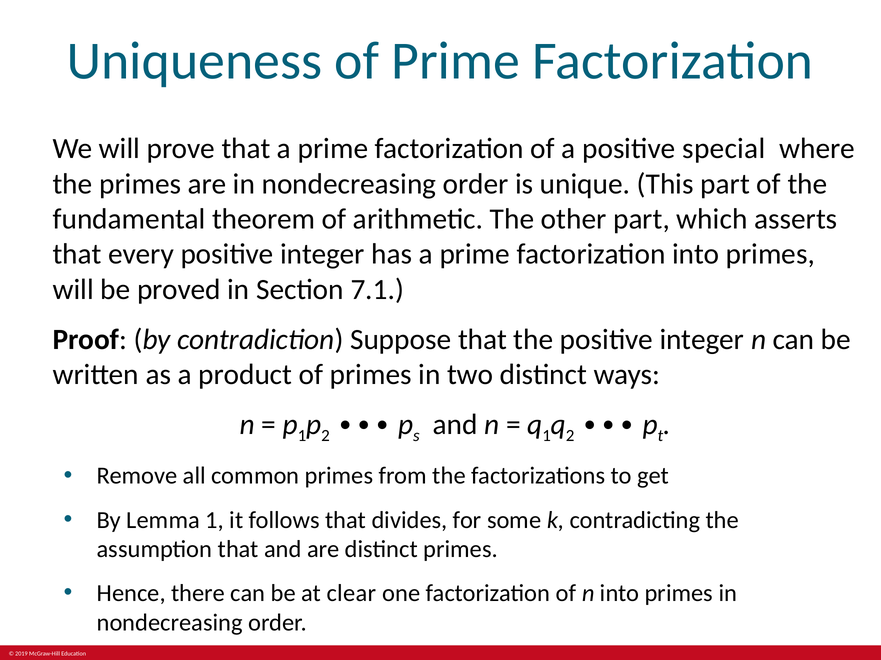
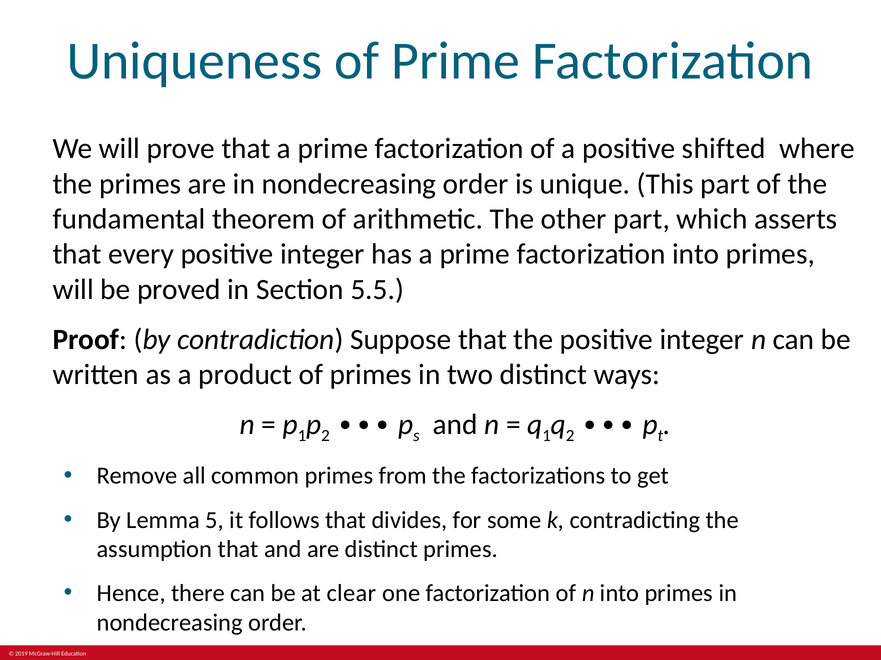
special: special -> shifted (724, 149)
7.1: 7.1 -> 5.5 (377, 290)
Lemma 1: 1 -> 5 (215, 521)
